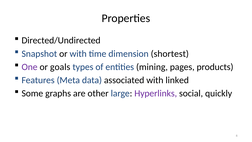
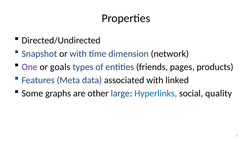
shortest: shortest -> network (170, 54)
mining: mining -> friends (152, 67)
Hyperlinks colour: purple -> blue (156, 93)
quickly: quickly -> quality (219, 93)
